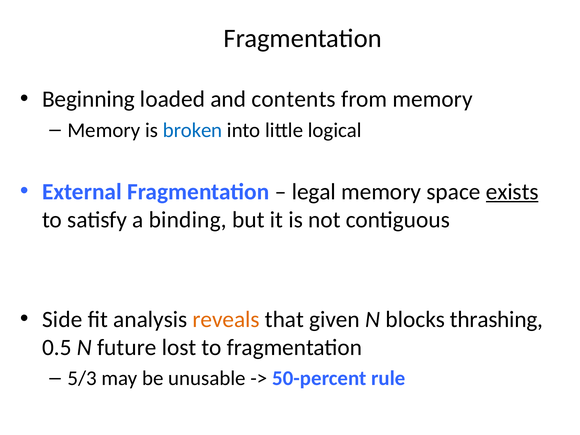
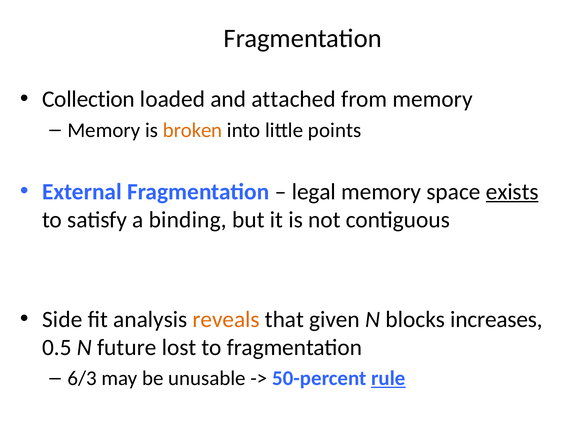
Beginning: Beginning -> Collection (88, 99)
contents: contents -> attached (294, 99)
broken colour: blue -> orange (193, 130)
logical: logical -> points (335, 130)
thrashing: thrashing -> increases (496, 319)
5/3: 5/3 -> 6/3 (82, 378)
rule underline: none -> present (388, 378)
